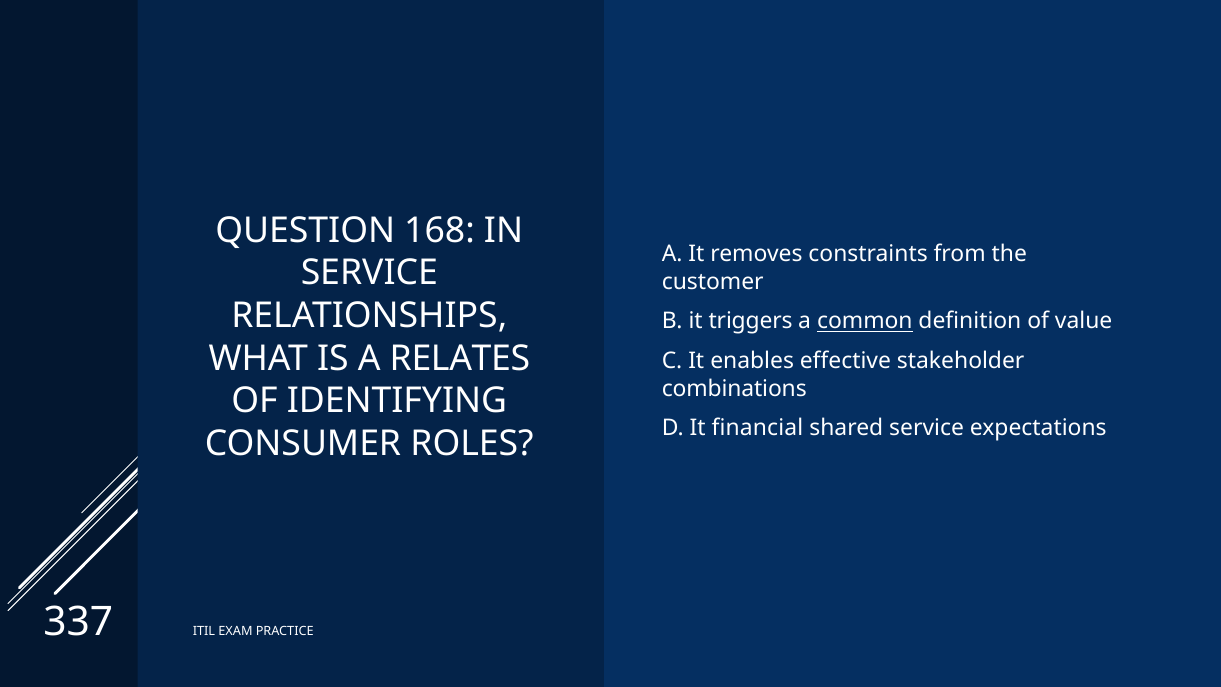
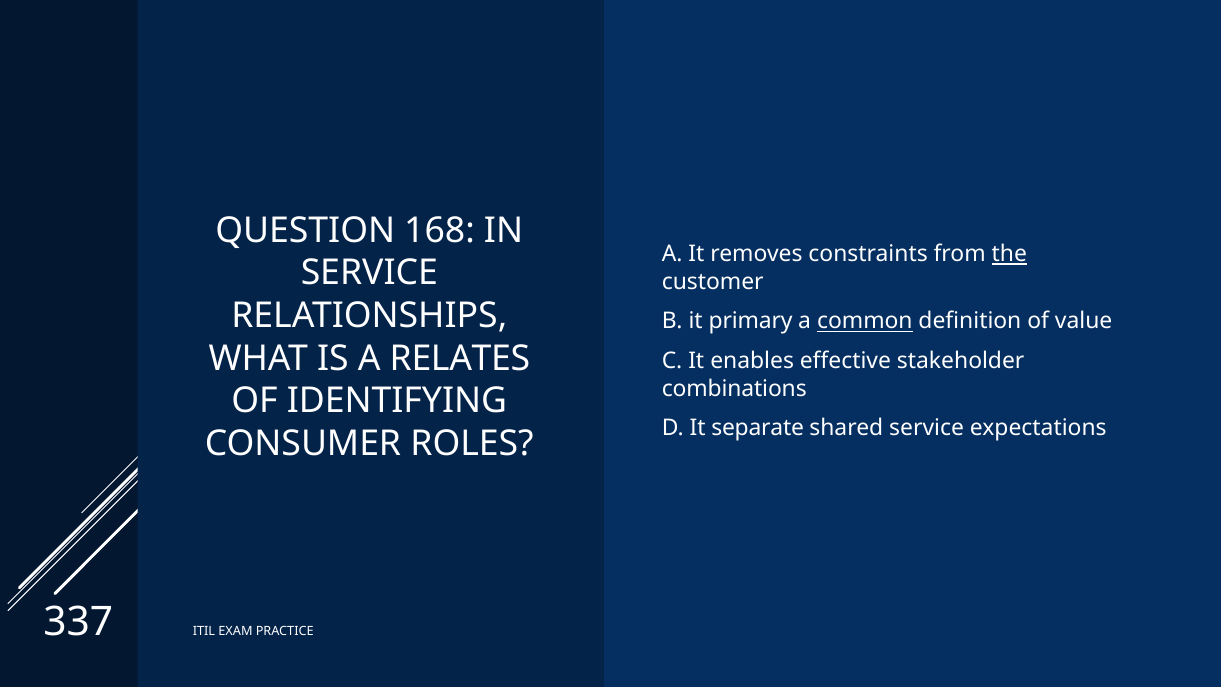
the underline: none -> present (1009, 254)
triggers: triggers -> primary (751, 321)
financial: financial -> separate (758, 428)
